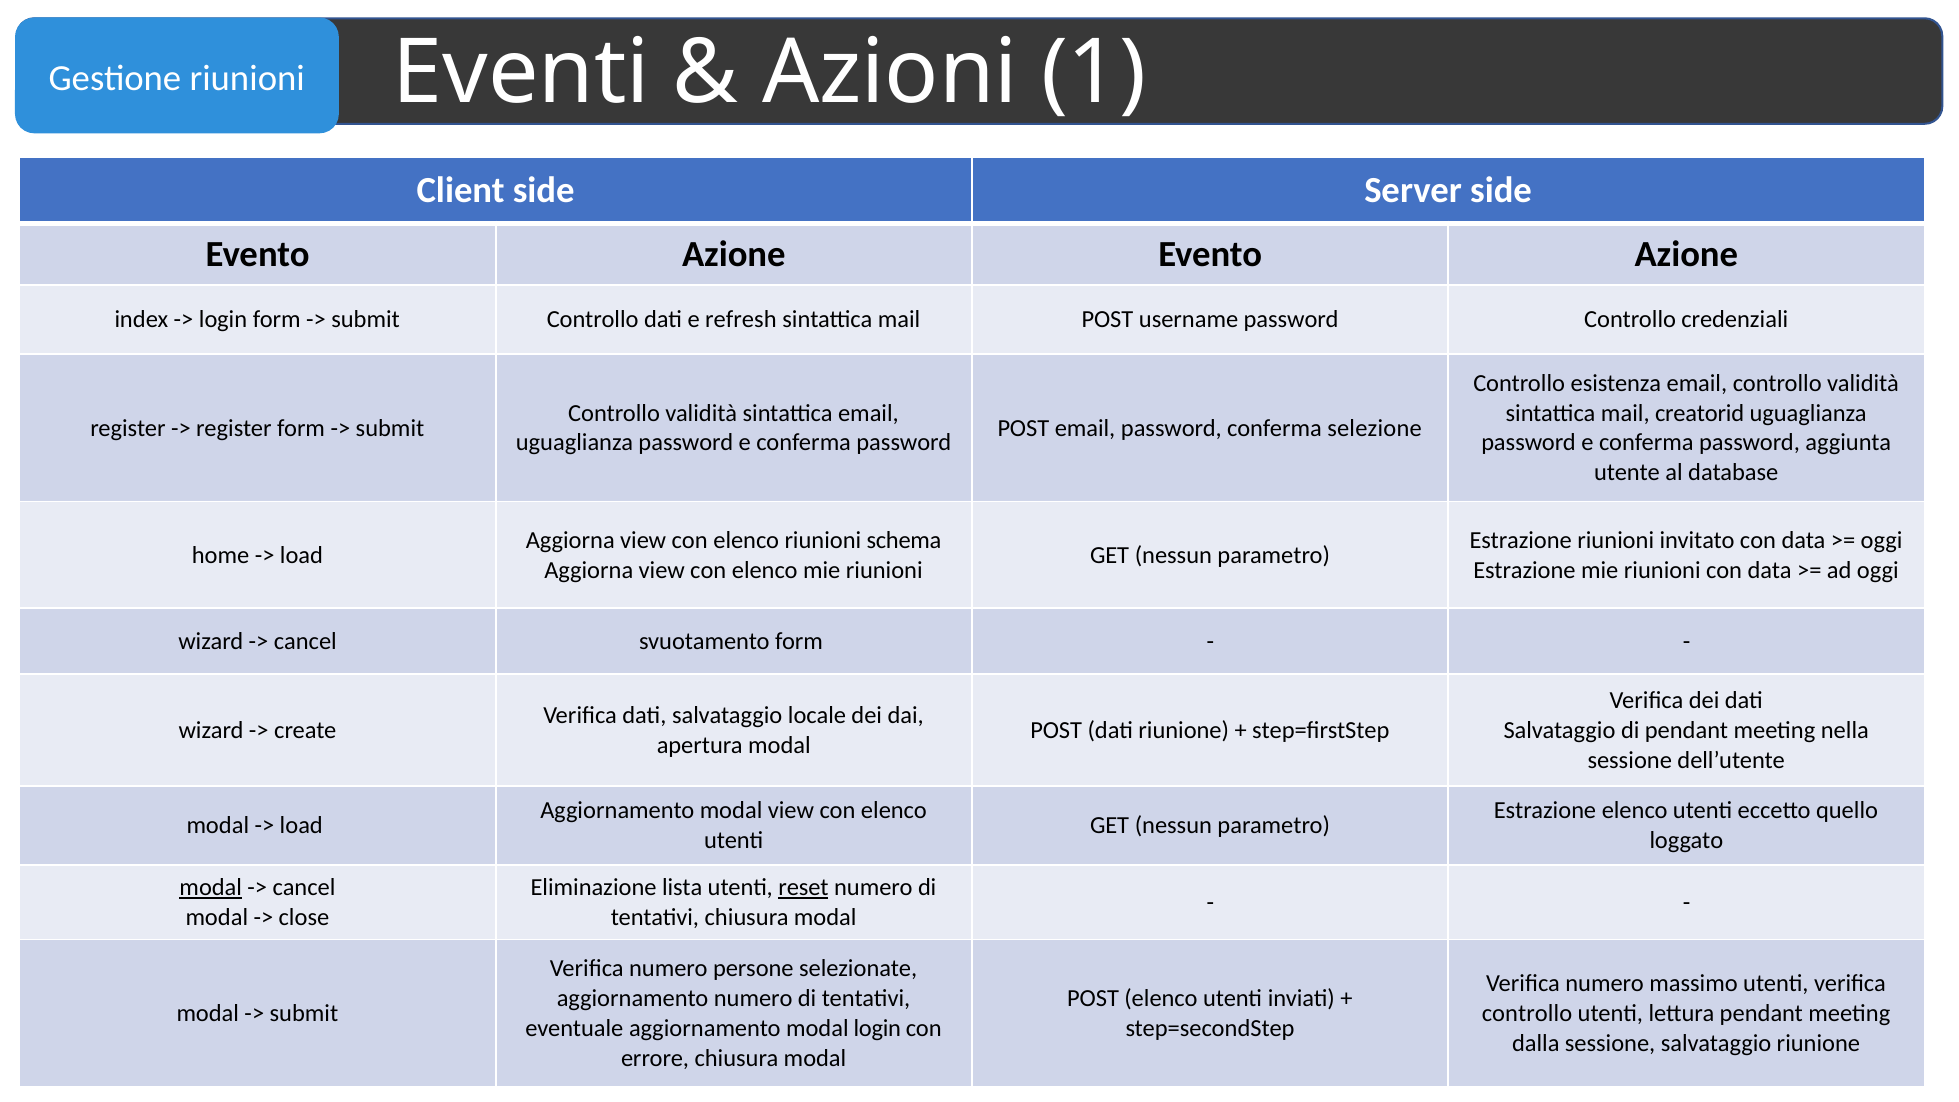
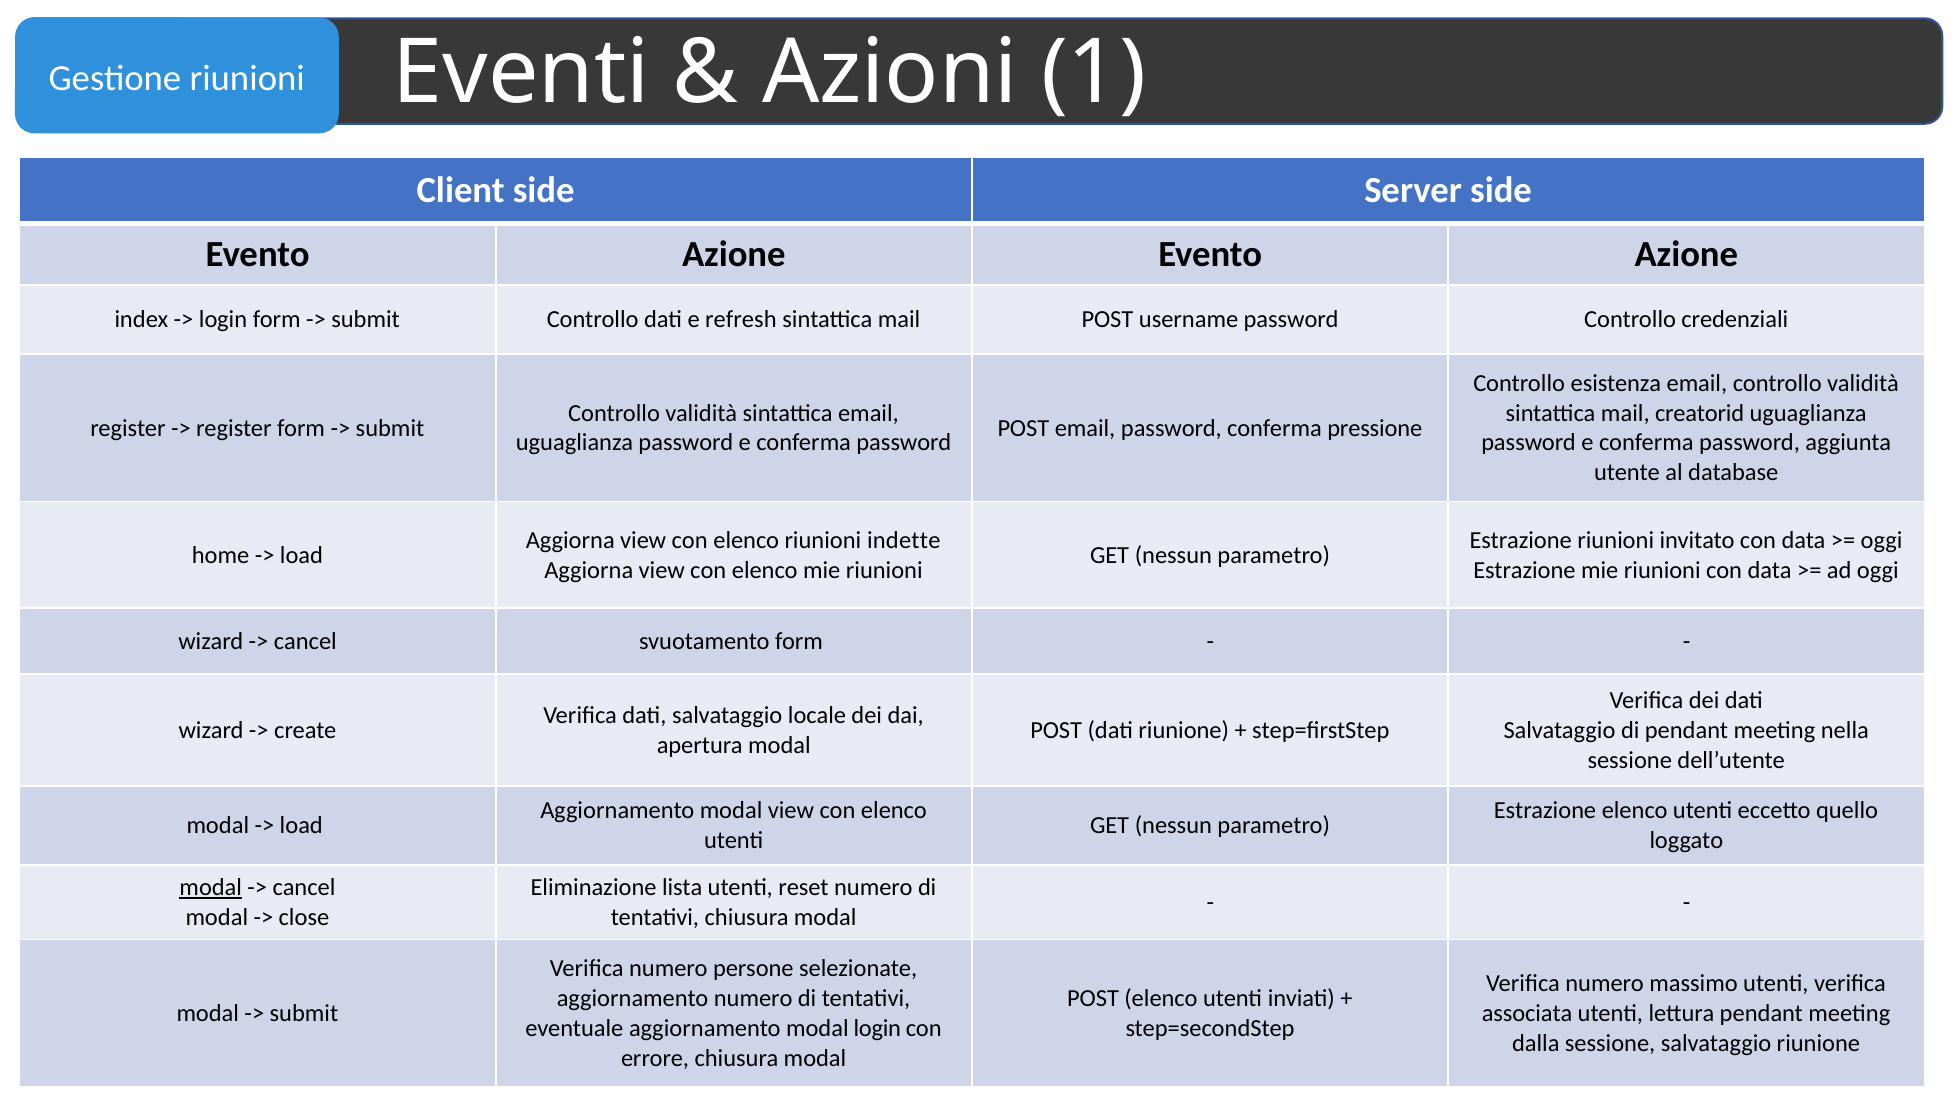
selezione: selezione -> pressione (1375, 428)
schema: schema -> indette (904, 540)
reset underline: present -> none (804, 887)
controllo: controllo -> associata (1527, 1013)
